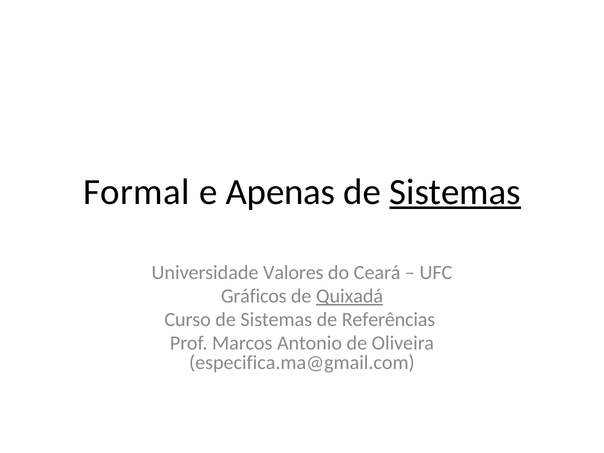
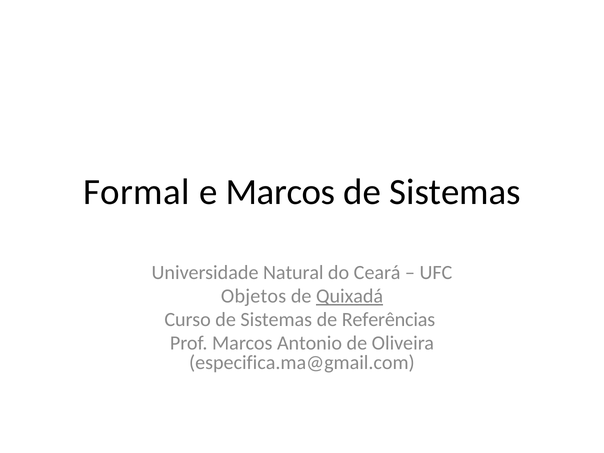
e Apenas: Apenas -> Marcos (281, 192)
Sistemas underline: present -> none (455, 192)
Valores: Valores -> Natural (293, 272)
Gráficos: Gráficos -> Objetos (254, 296)
